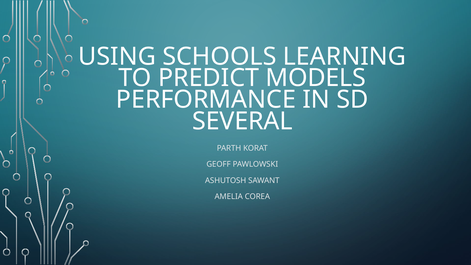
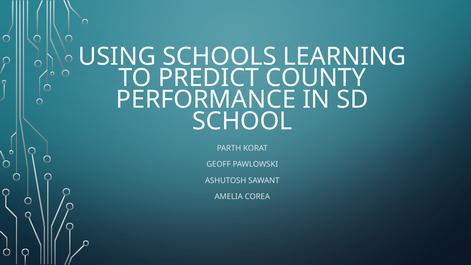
MODELS: MODELS -> COUNTY (316, 78)
SEVERAL: SEVERAL -> SCHOOL (242, 121)
